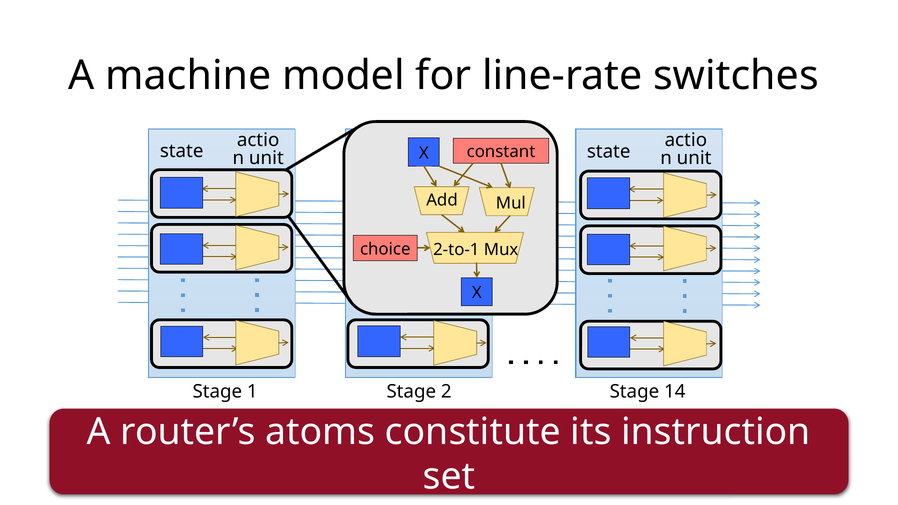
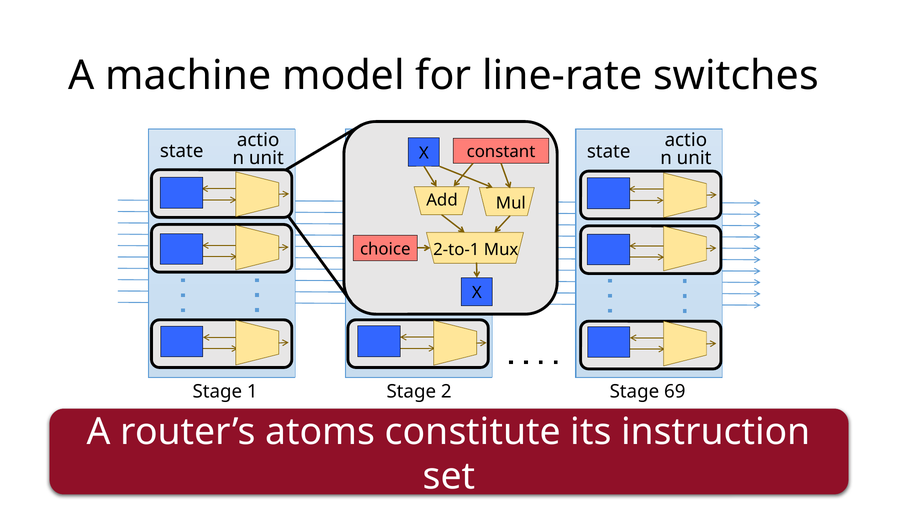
14: 14 -> 69 (675, 392)
